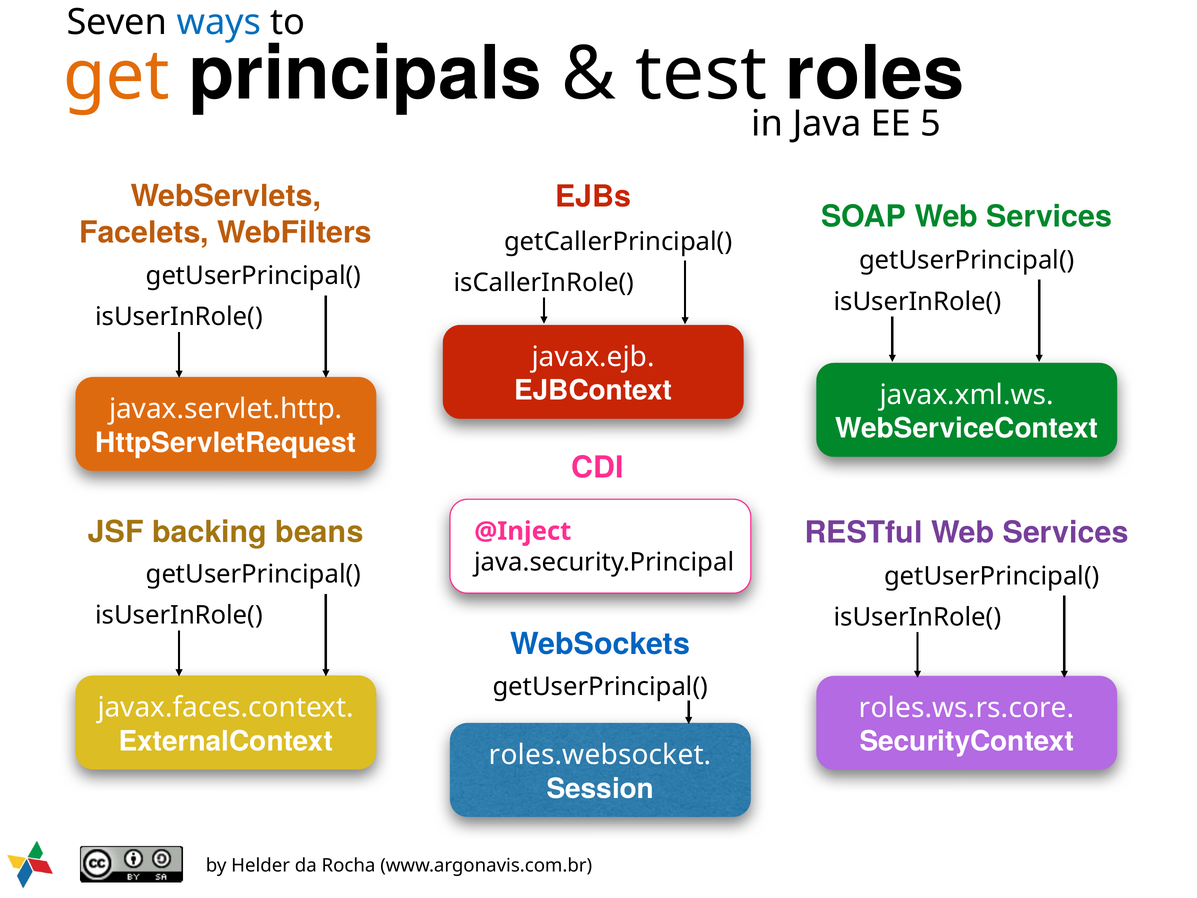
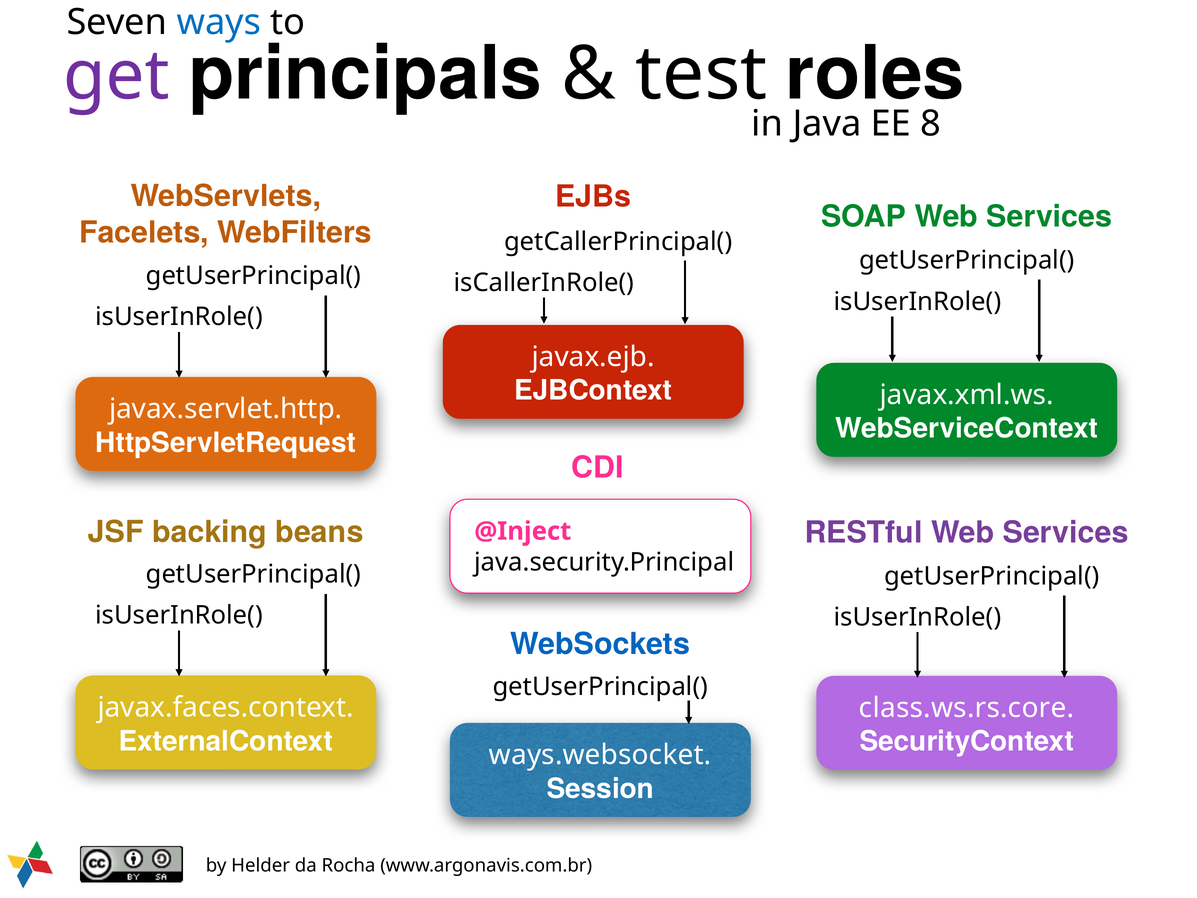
get colour: orange -> purple (116, 76)
5: 5 -> 8 (931, 124)
roles.ws.rs.core: roles.ws.rs.core -> class.ws.rs.core (967, 708)
roles.websocket: roles.websocket -> ways.websocket (600, 755)
